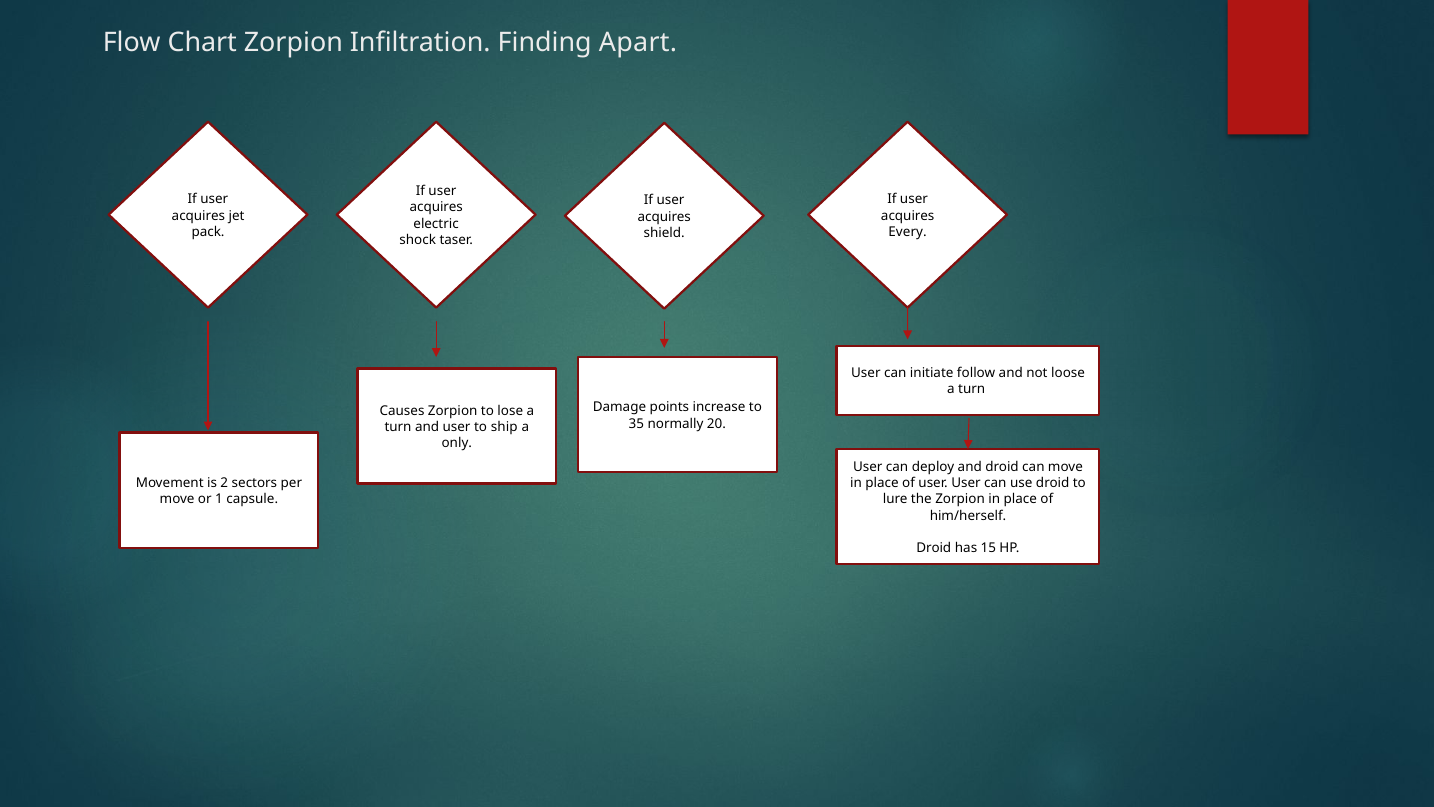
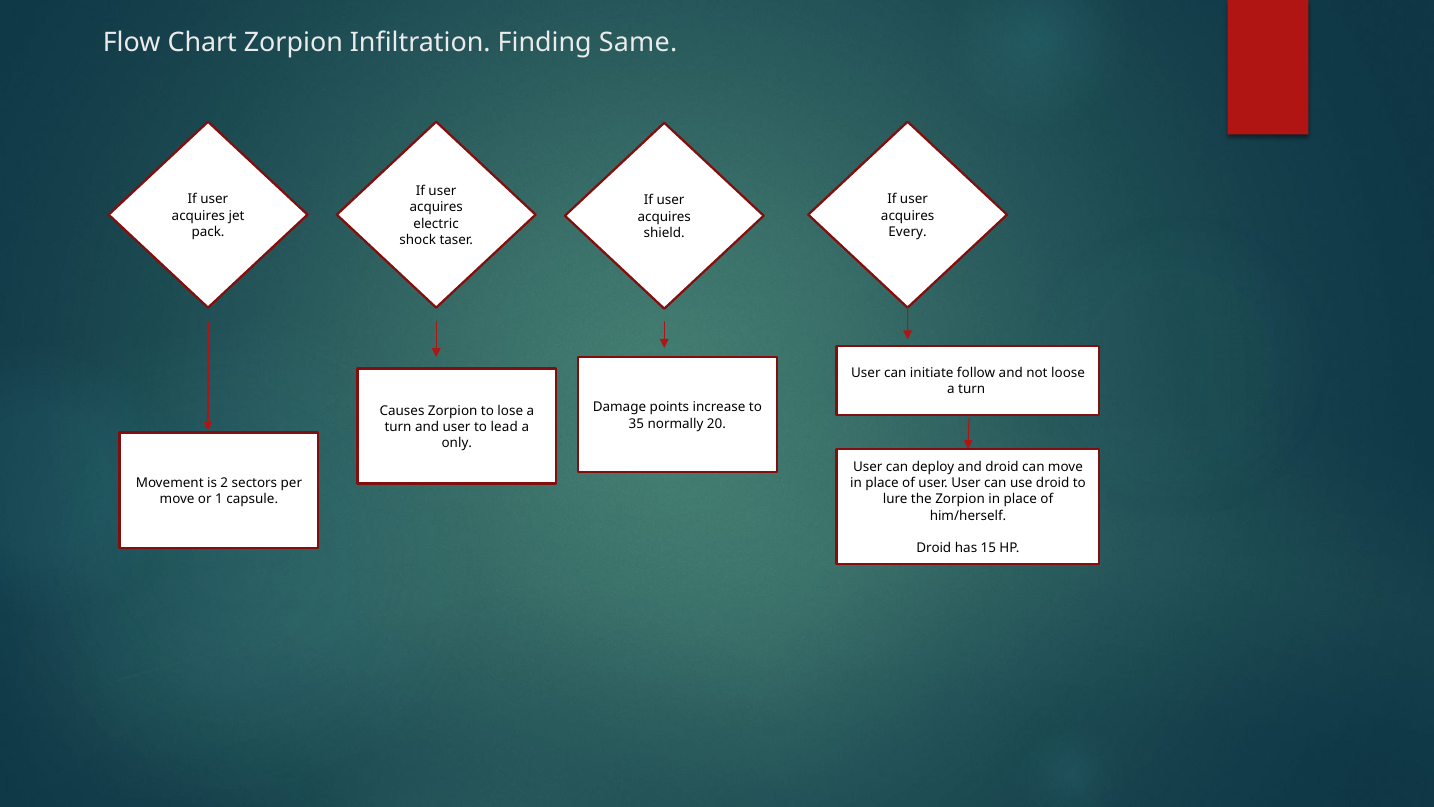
Apart: Apart -> Same (638, 43)
ship: ship -> lead (504, 427)
